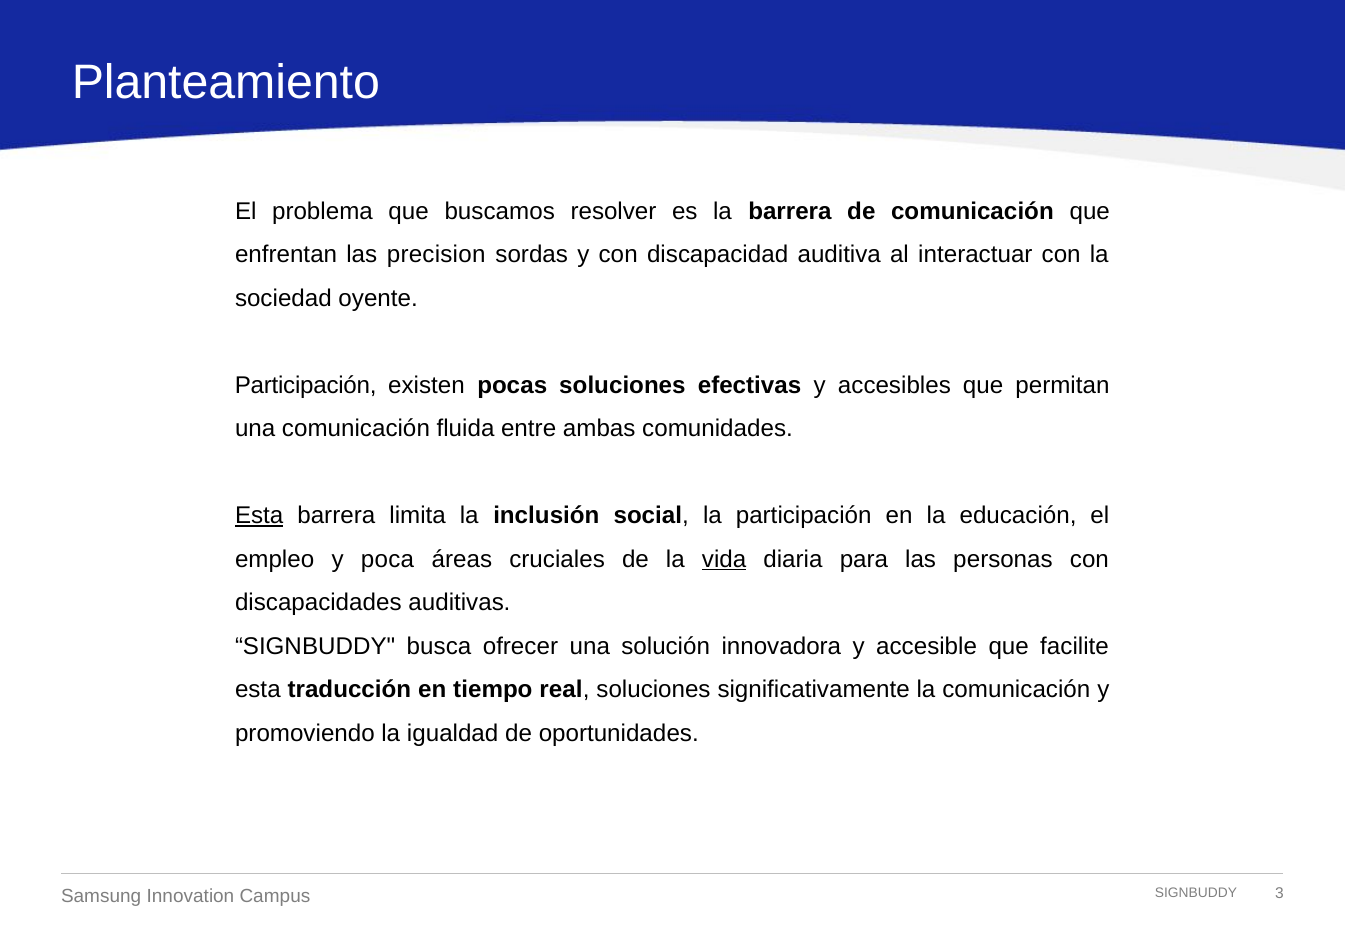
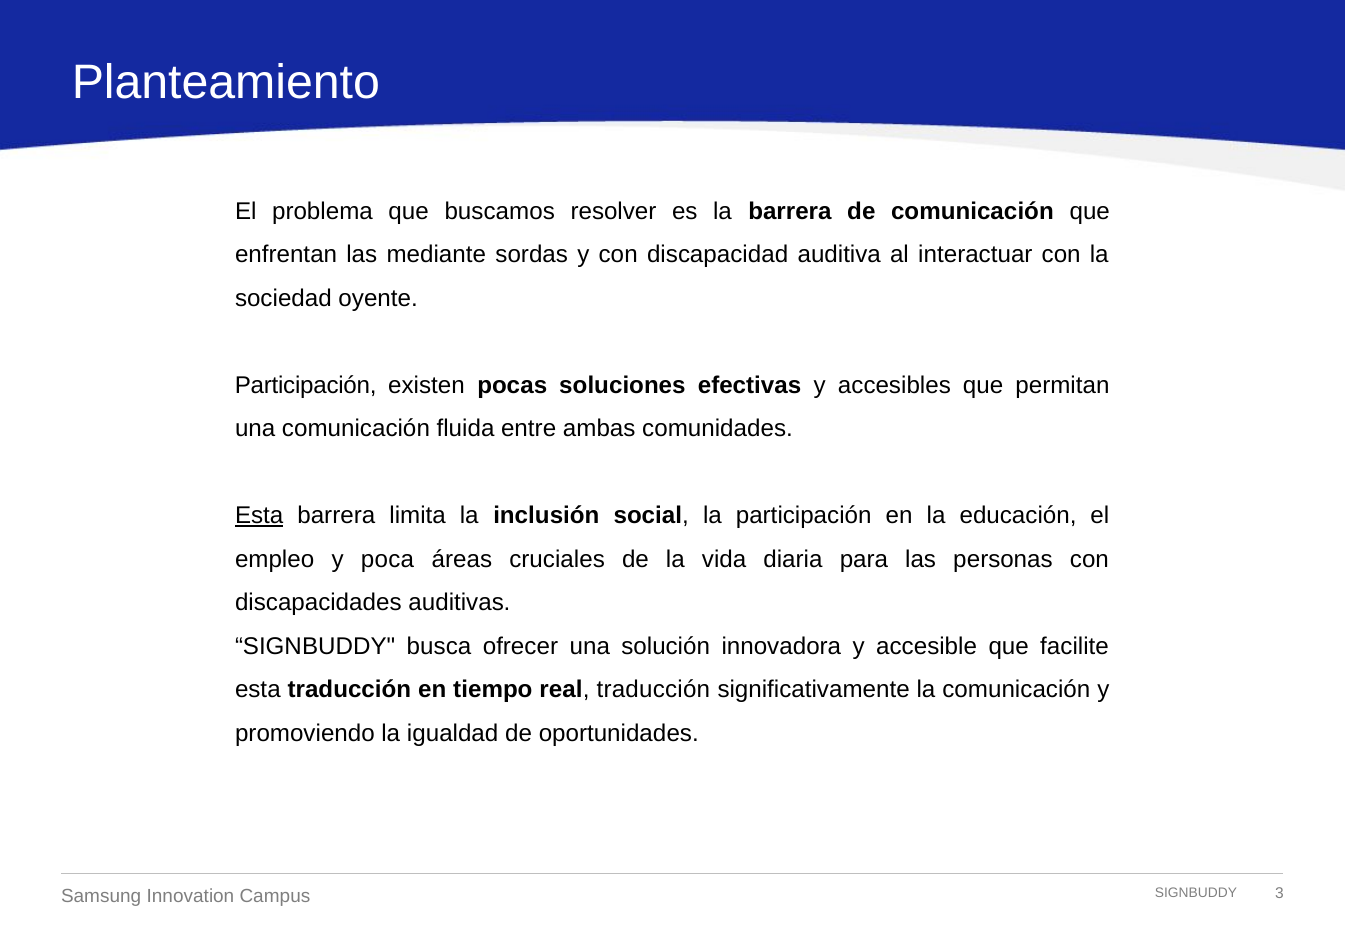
precision: precision -> mediante (436, 255)
vida underline: present -> none (724, 559)
real soluciones: soluciones -> traducción (653, 689)
